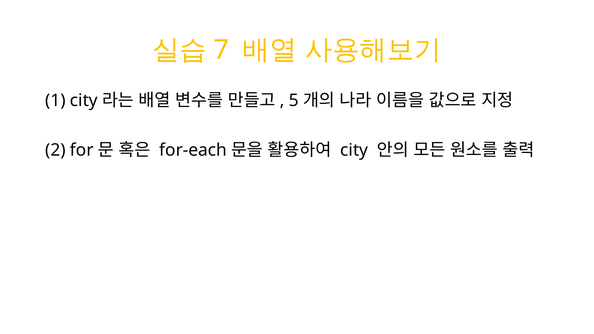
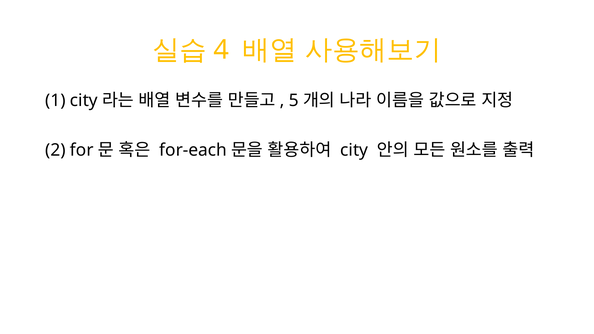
7: 7 -> 4 (221, 50)
